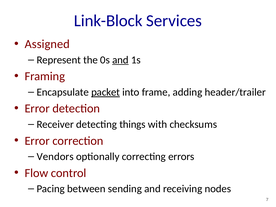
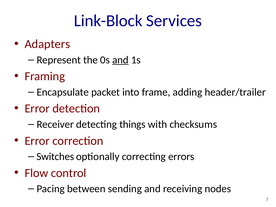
Assigned: Assigned -> Adapters (47, 44)
packet underline: present -> none (106, 92)
Vendors: Vendors -> Switches (55, 157)
